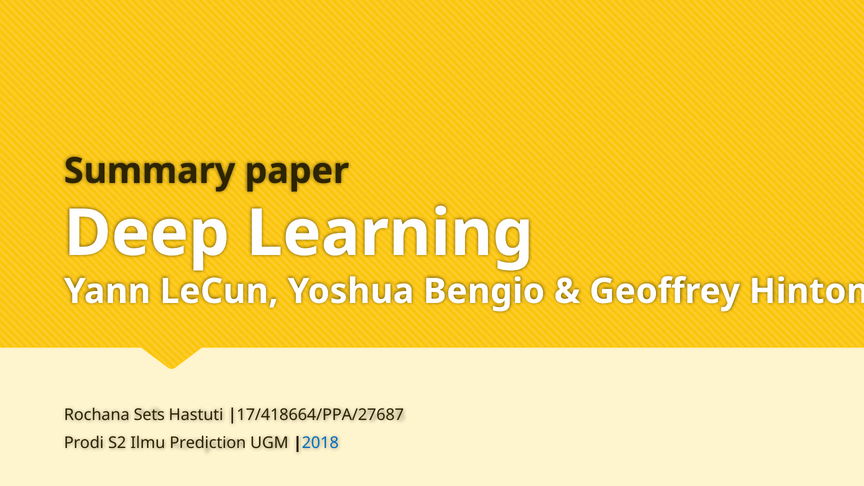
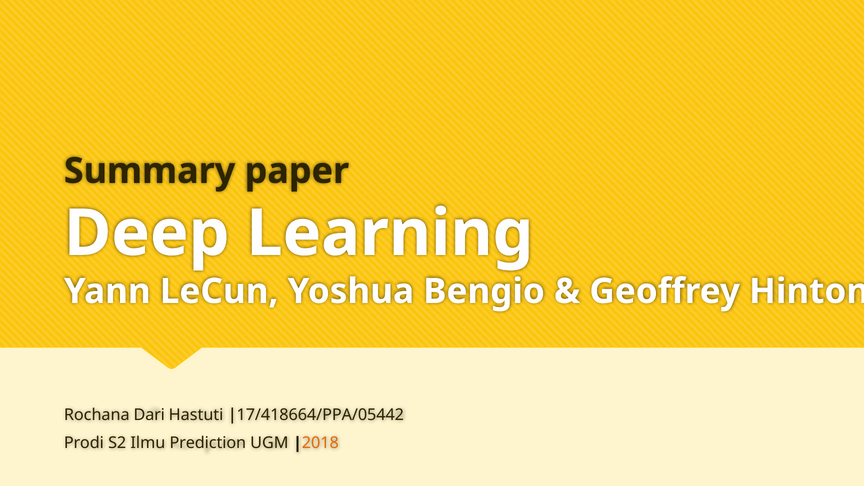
Sets: Sets -> Dari (149, 415)
17/418664/PPA/27687: 17/418664/PPA/27687 -> 17/418664/PPA/05442 (320, 415)
2018 colour: blue -> orange (320, 443)
